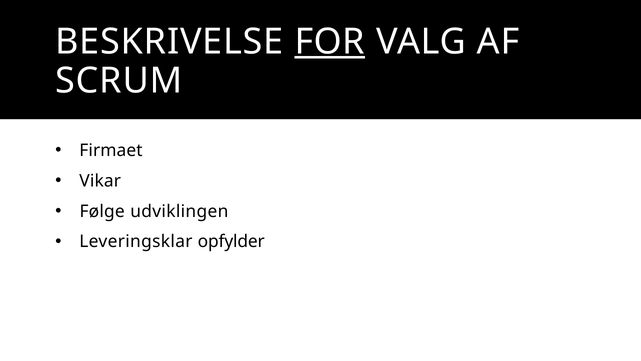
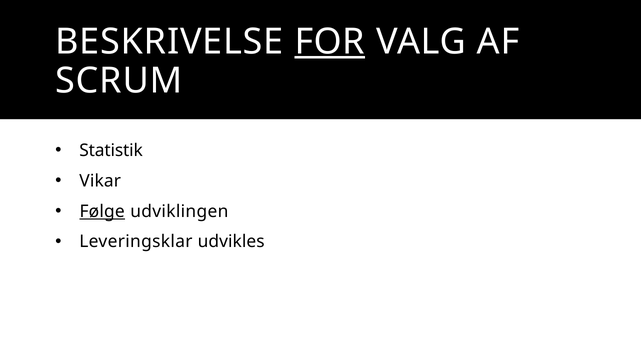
Firmaet: Firmaet -> Statistik (111, 150)
Følge underline: none -> present (102, 211)
opfylder: opfylder -> udvikles (231, 241)
